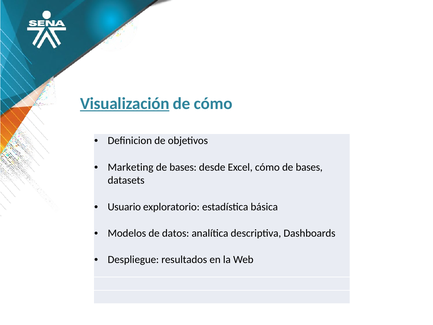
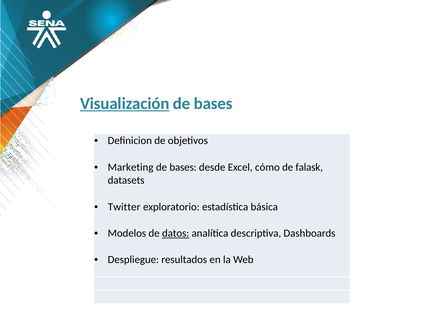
cómo: cómo -> bases (213, 104)
bases: bases -> falask (309, 167)
Usuario: Usuario -> Twitter (124, 207)
datos underline: none -> present (176, 233)
